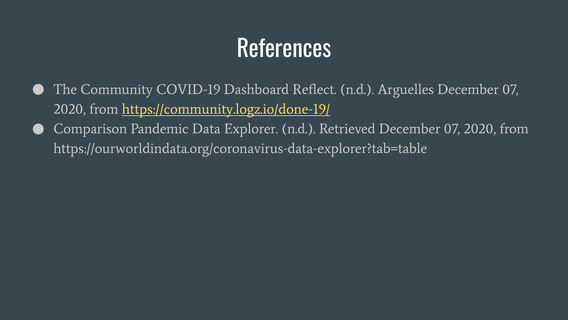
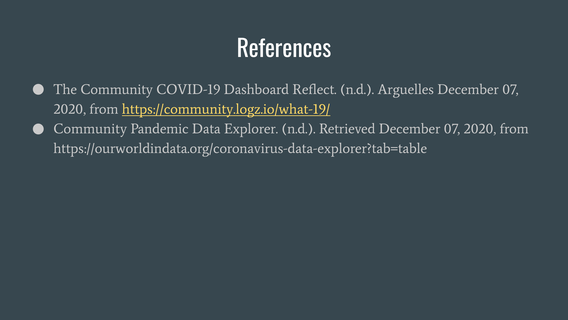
https://community.logz.io/done-19/: https://community.logz.io/done-19/ -> https://community.logz.io/what-19/ (226, 109)
Comparison: Comparison -> Community (90, 129)
